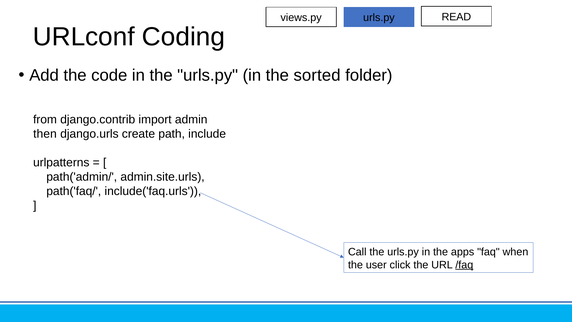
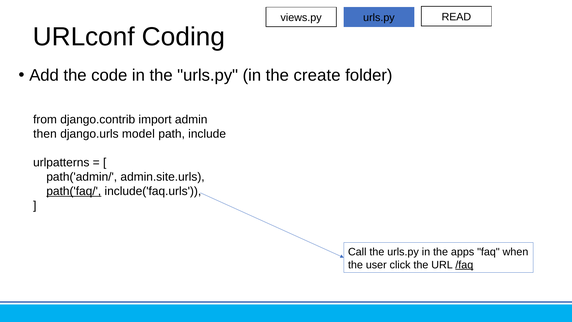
sorted: sorted -> create (317, 75)
create: create -> model (138, 134)
path('faq/ underline: none -> present (74, 191)
